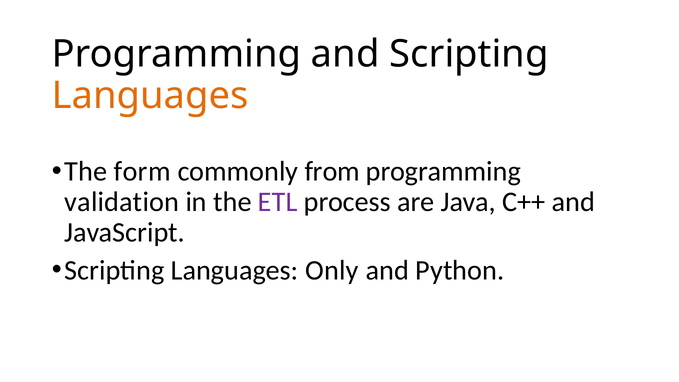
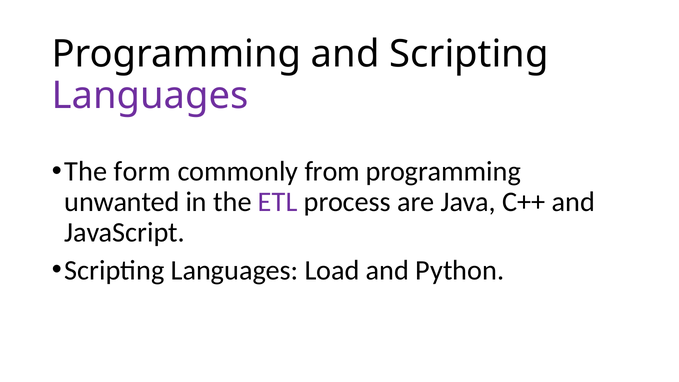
Languages colour: orange -> purple (150, 96)
validation: validation -> unwanted (122, 202)
Only: Only -> Load (332, 270)
